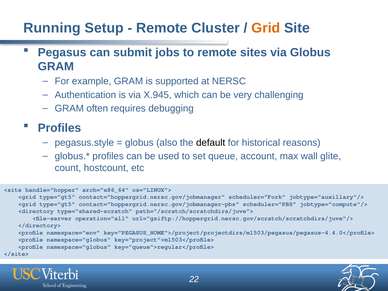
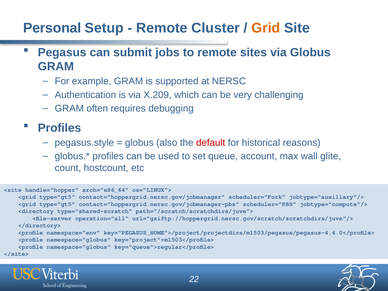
Running: Running -> Personal (52, 28)
X.945: X.945 -> X.209 (158, 95)
default colour: black -> red (211, 143)
